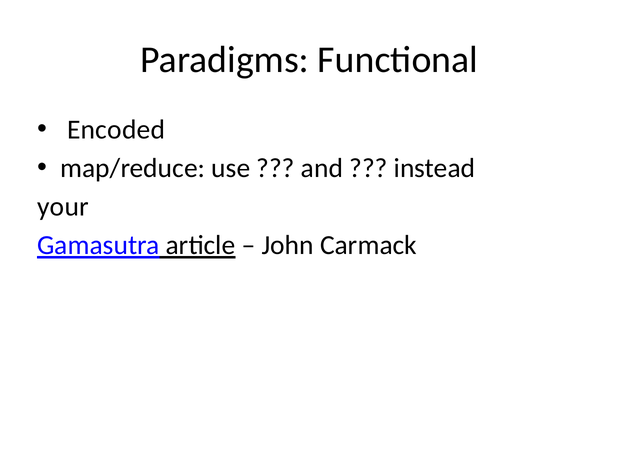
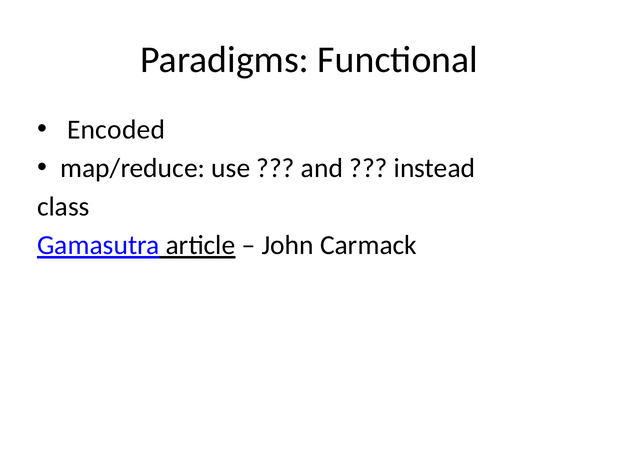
your: your -> class (63, 207)
